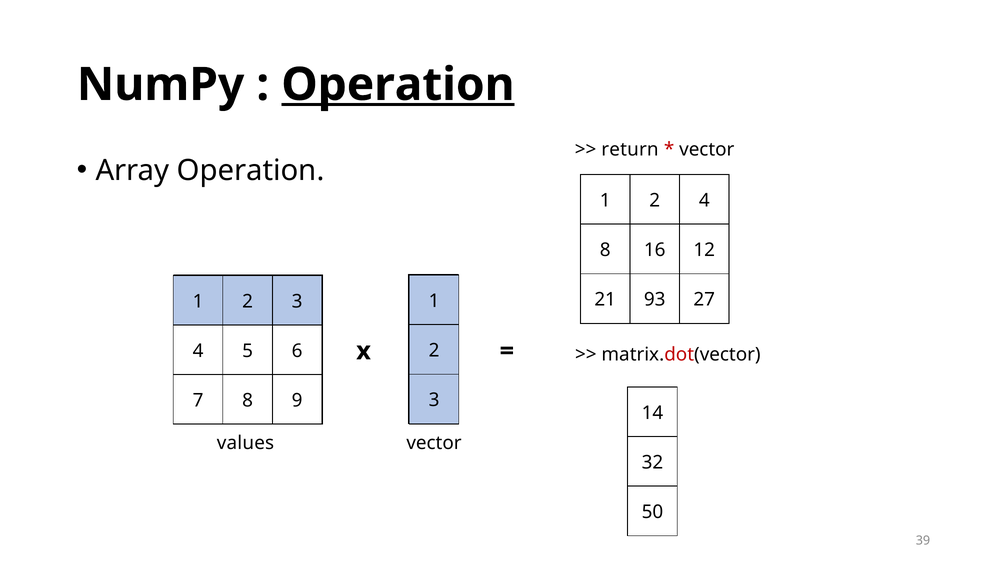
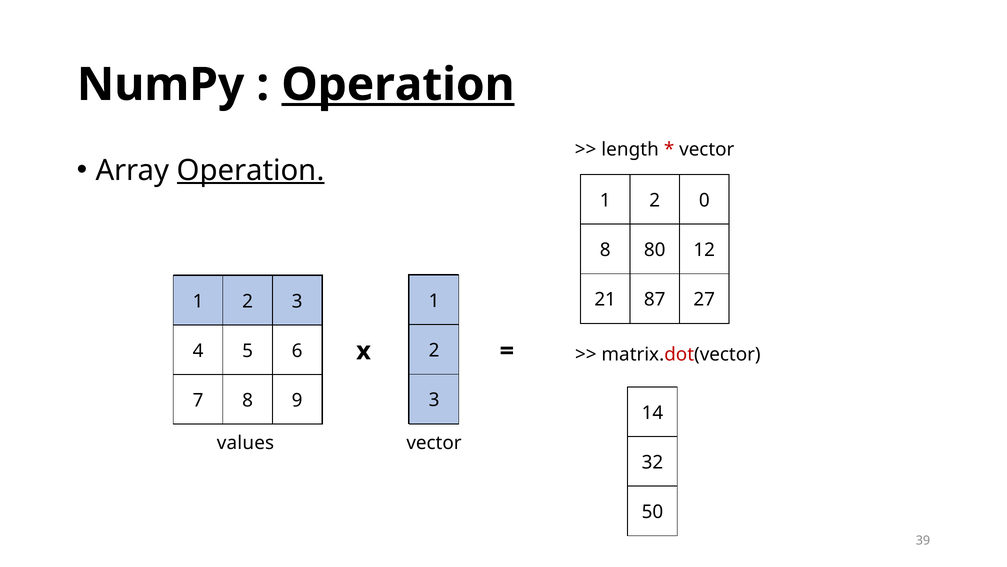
return: return -> length (630, 149)
Operation underline: none -> present (251, 170)
2 4: 4 -> 0 (704, 200)
16: 16 -> 80 (655, 250)
93: 93 -> 87 (655, 299)
